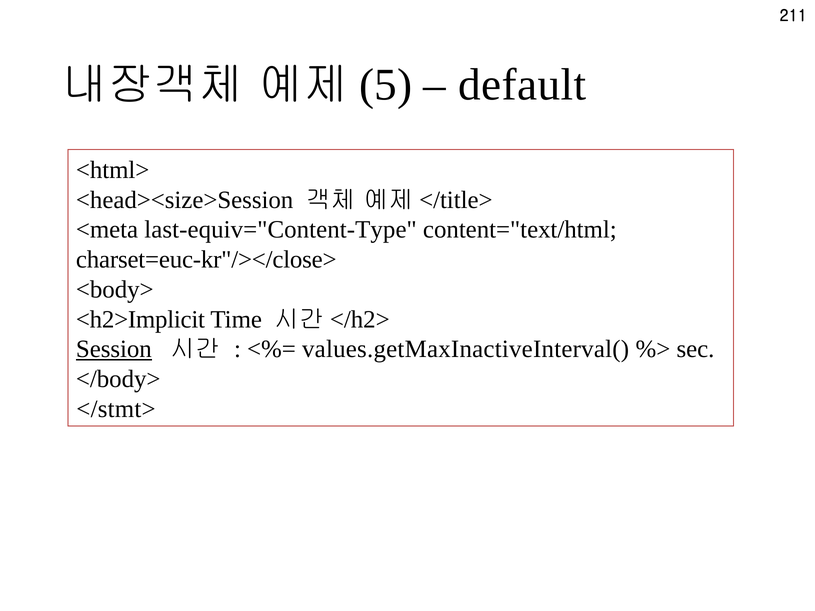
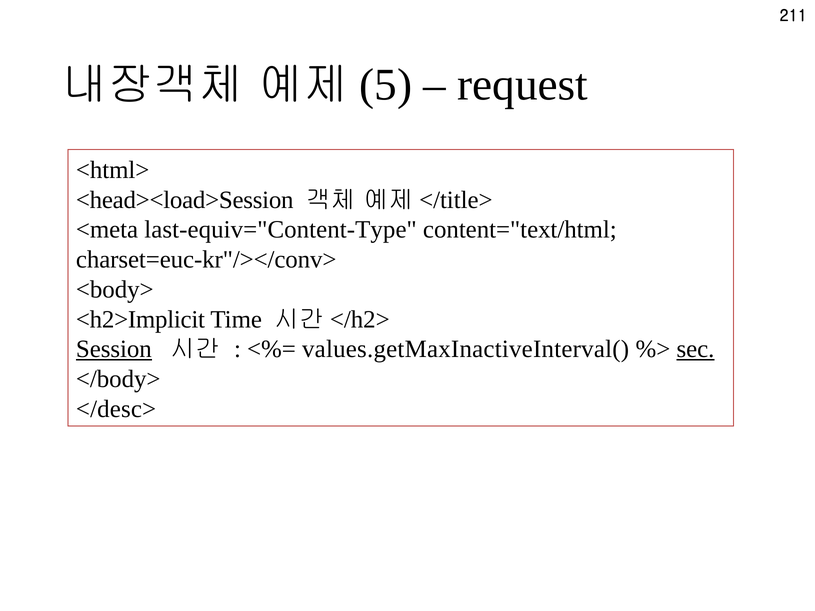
default: default -> request (523, 85)
<head><size>Session: <head><size>Session -> <head><load>Session (185, 200)
charset=euc-kr"/></close>: charset=euc-kr"/></close> -> charset=euc-kr"/></conv> (206, 260)
sec underline: none -> present (696, 349)
</stmt>: </stmt> -> </desc> (116, 409)
